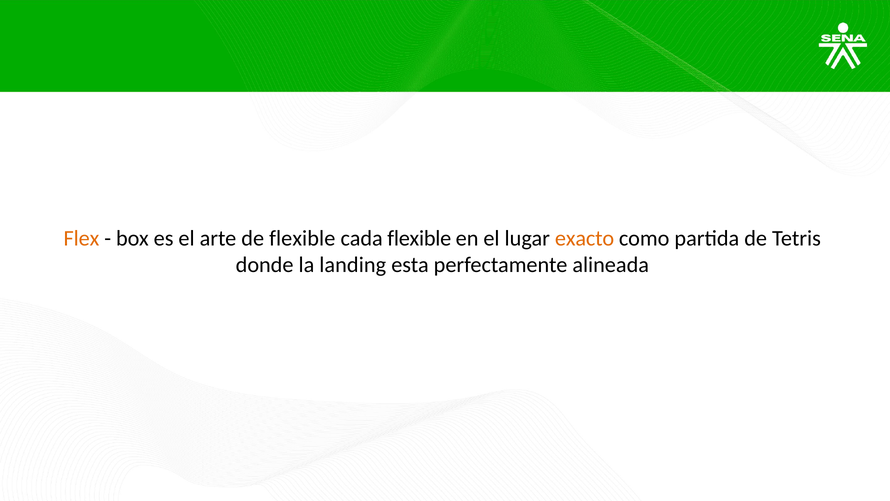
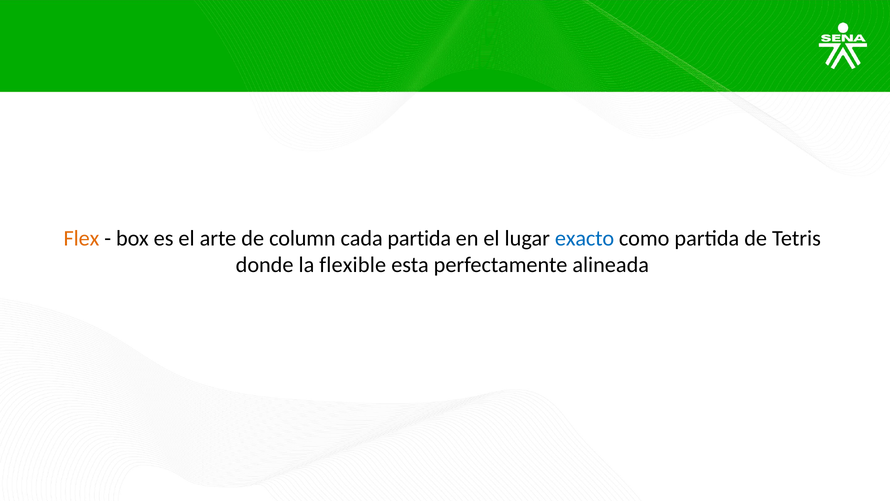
de flexible: flexible -> column (302, 238)
cada flexible: flexible -> partida (419, 238)
exacto colour: orange -> blue (585, 238)
landing: landing -> flexible (353, 265)
